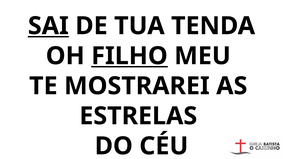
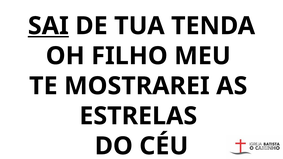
FILHO underline: present -> none (129, 56)
